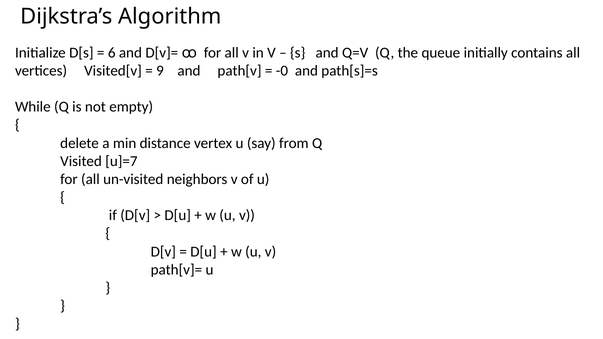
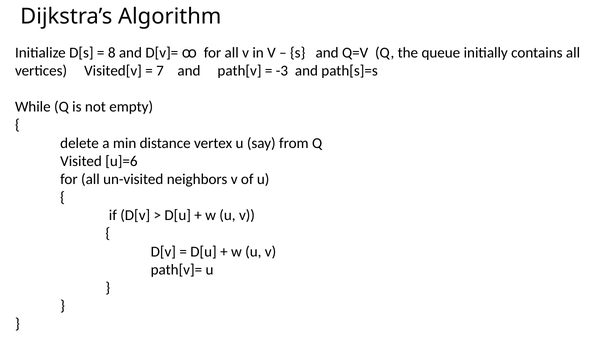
6: 6 -> 8 (112, 53)
9: 9 -> 7 (160, 71)
-0: -0 -> -3 (282, 71)
u]=7: u]=7 -> u]=6 (121, 161)
